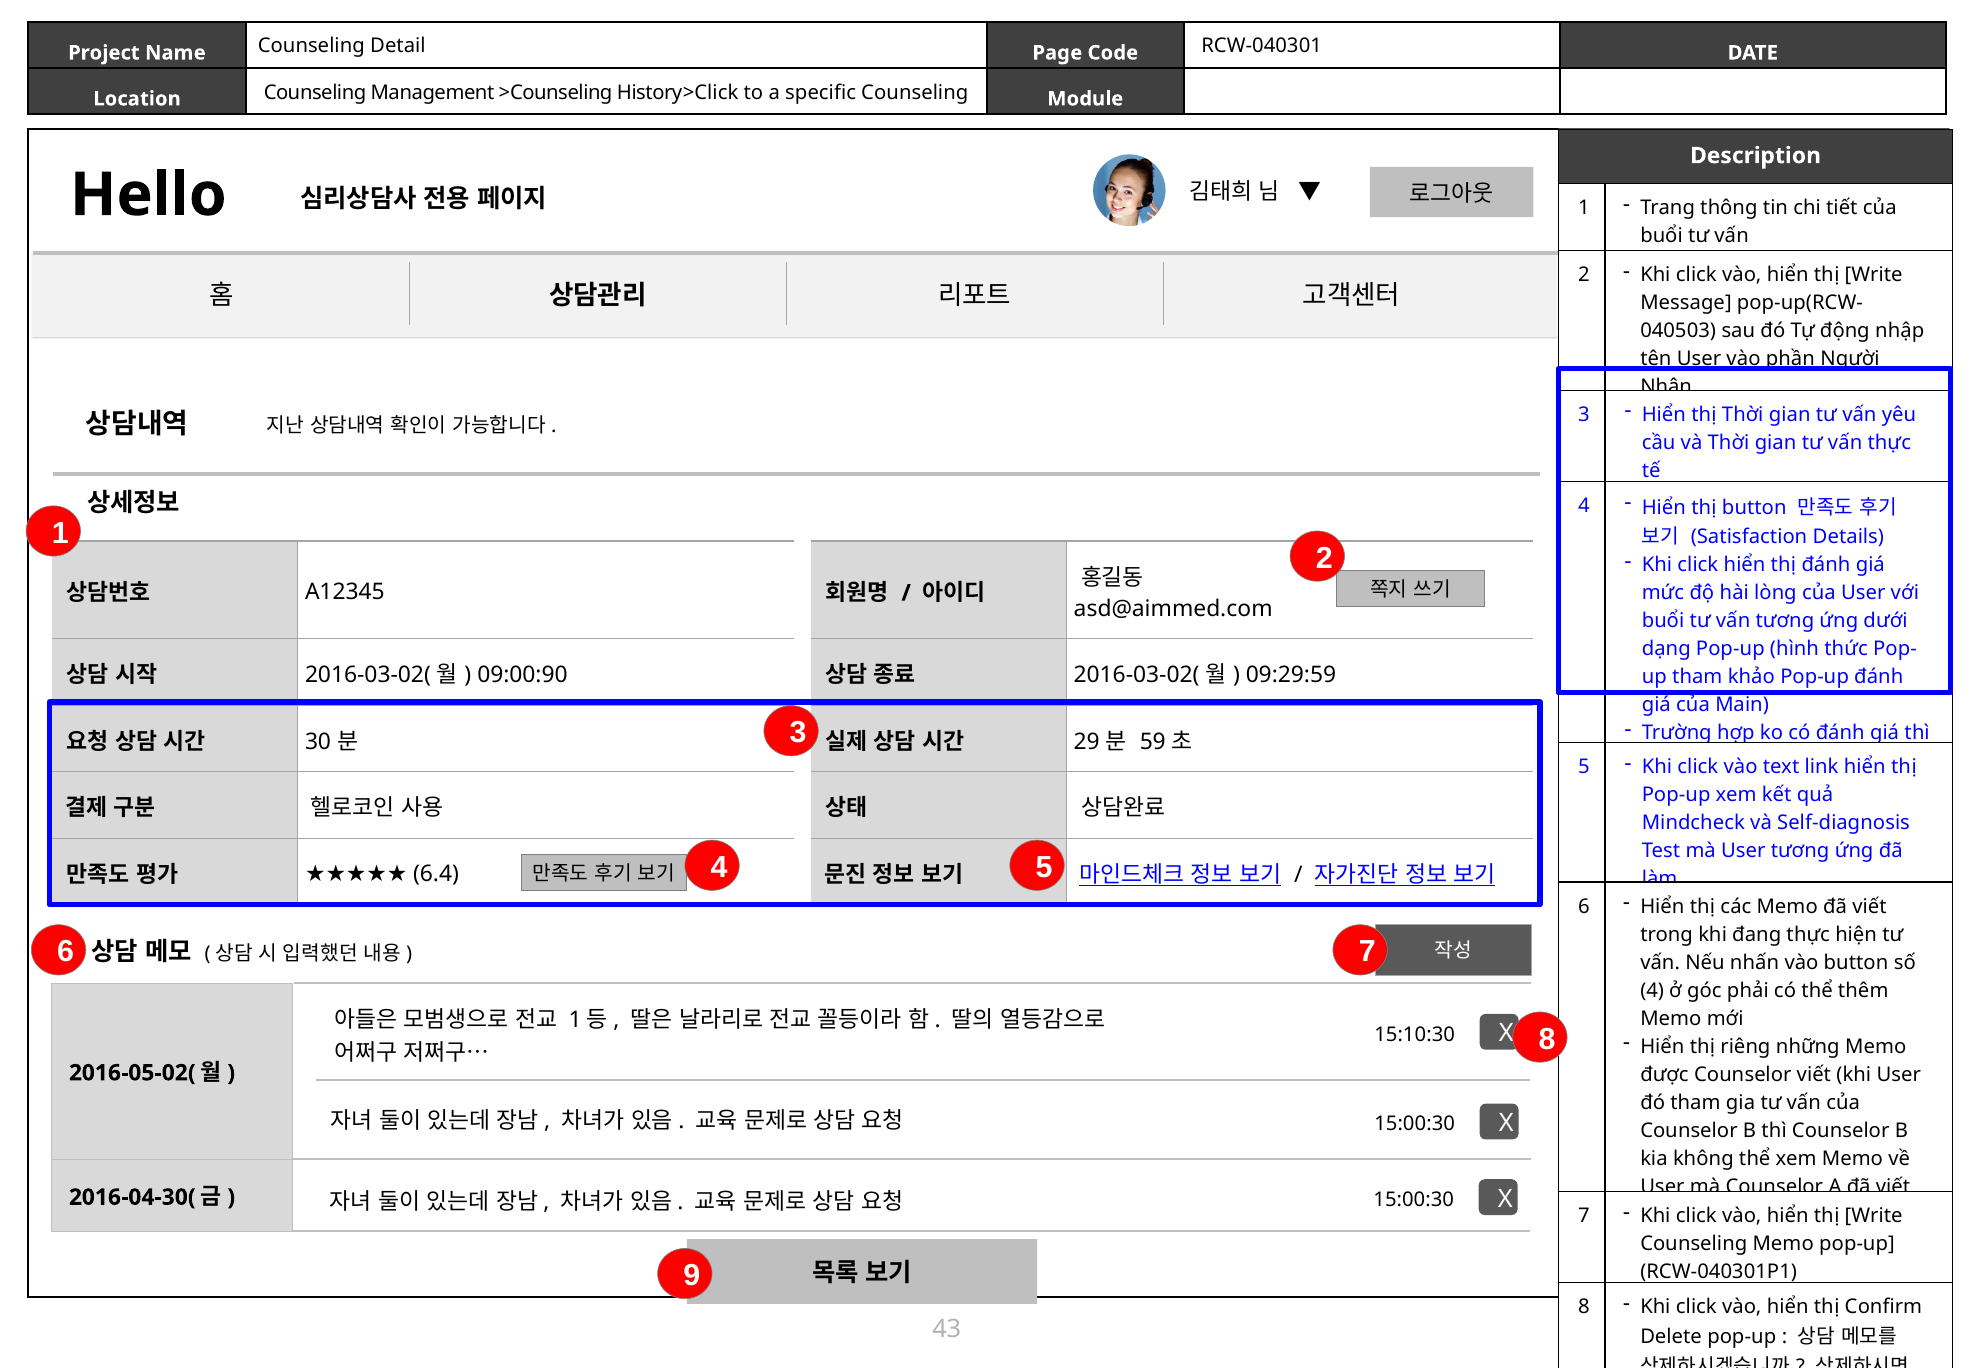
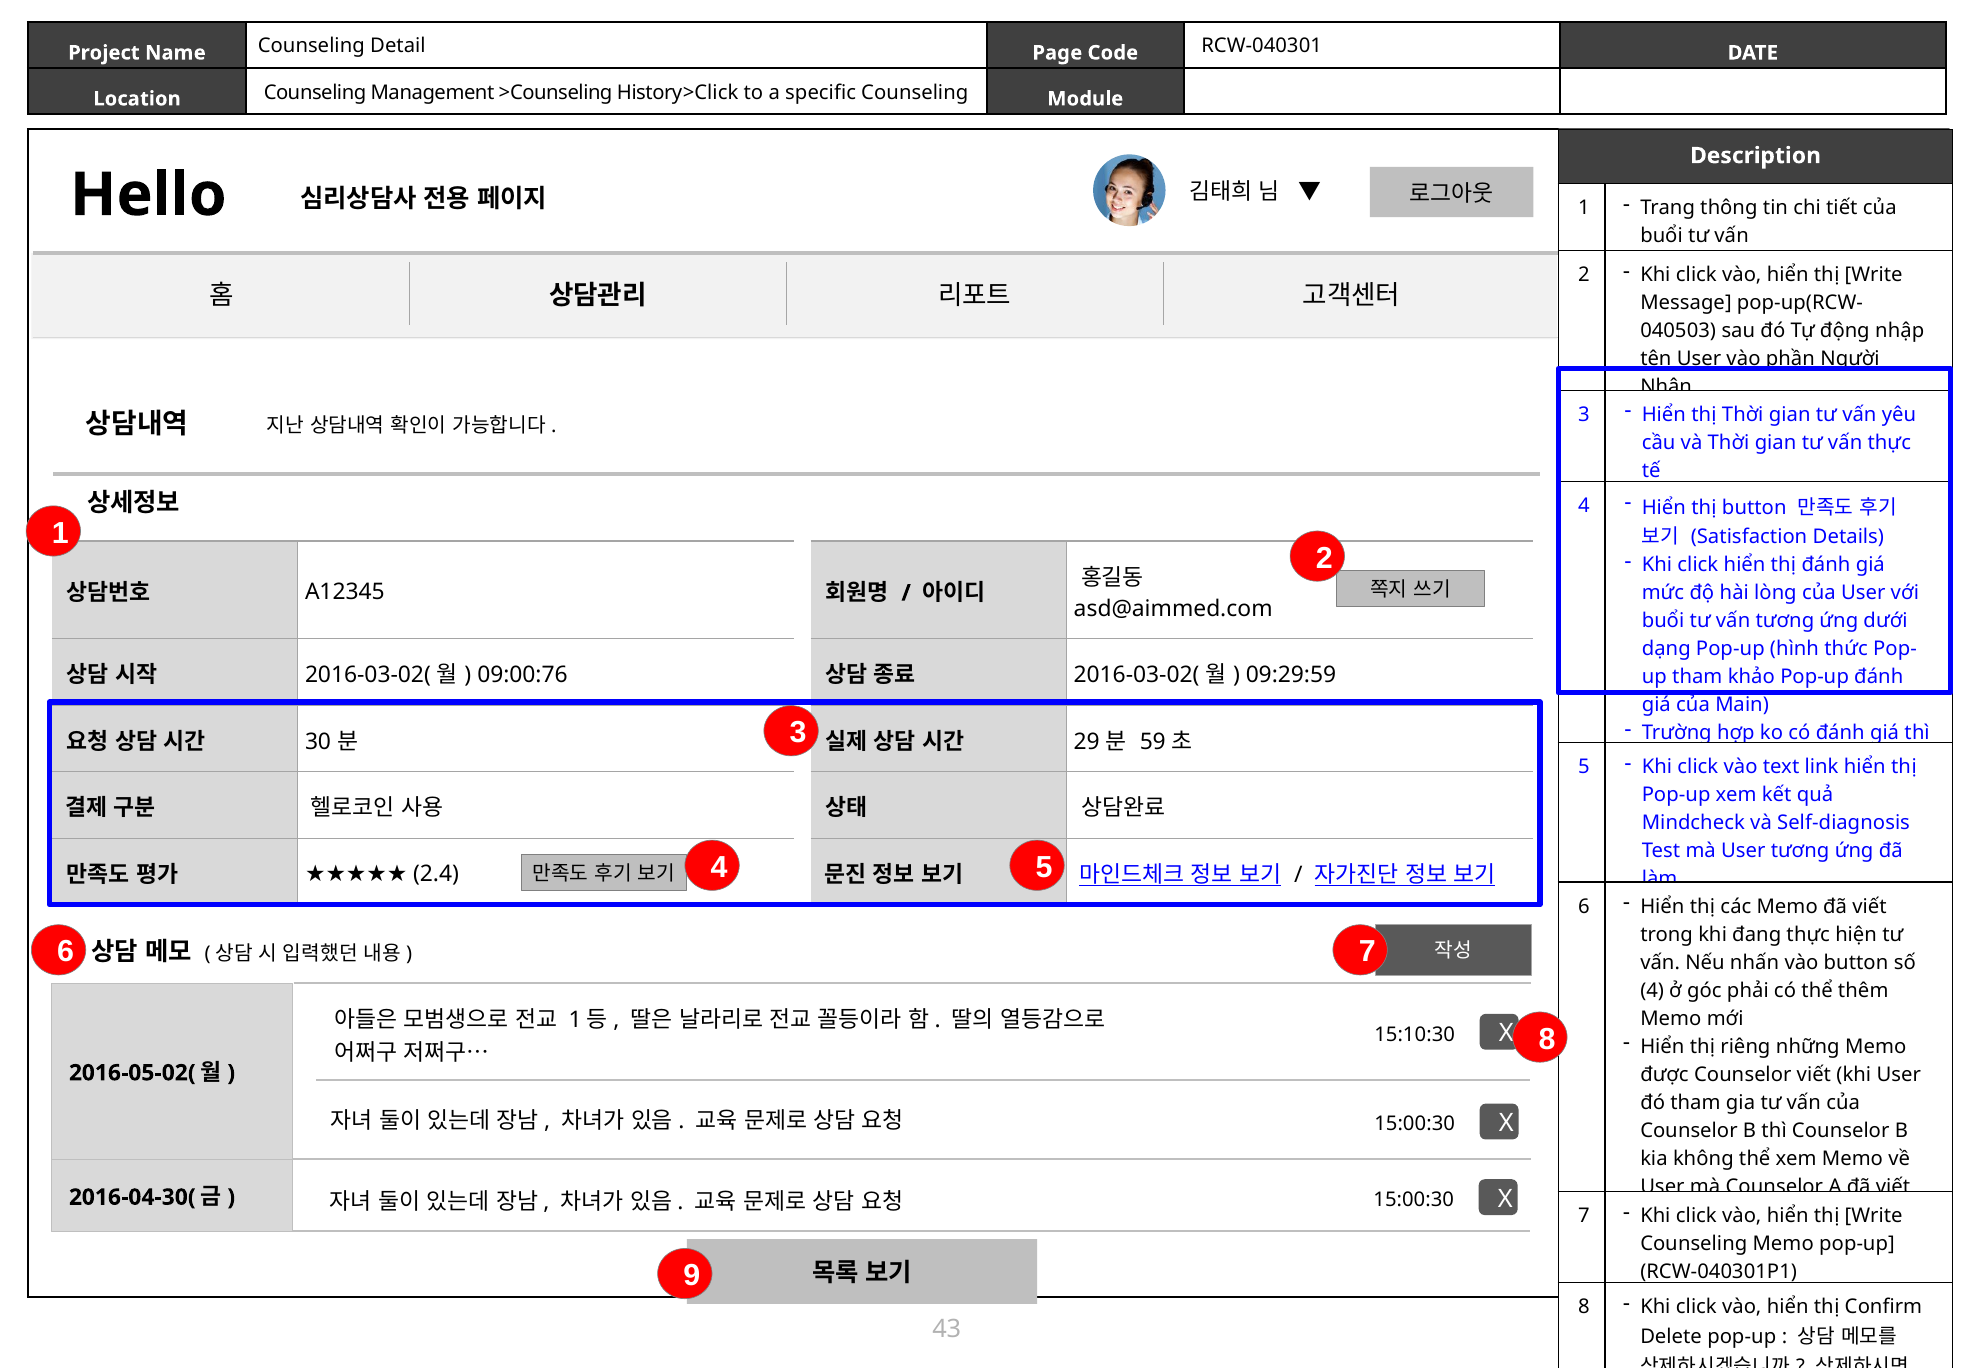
09:00:90: 09:00:90 -> 09:00:76 (522, 676)
6.4: 6.4 -> 2.4 (436, 874)
